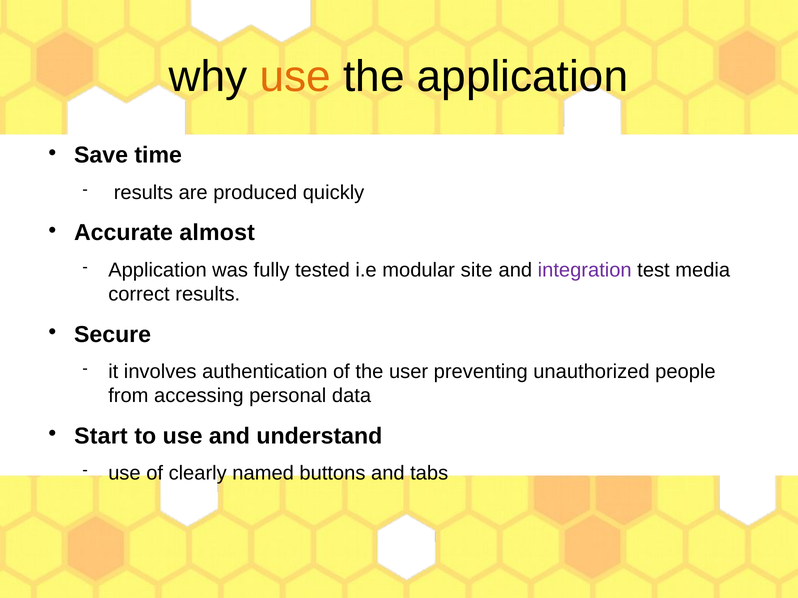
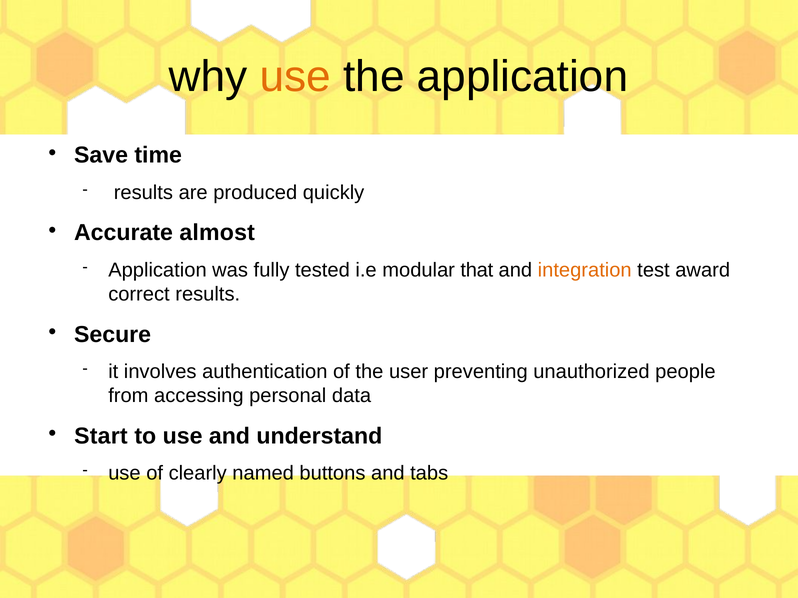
site: site -> that (477, 270)
integration colour: purple -> orange (585, 270)
media: media -> award (703, 270)
